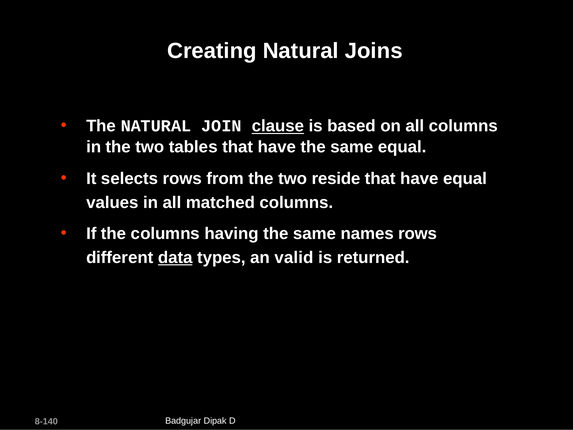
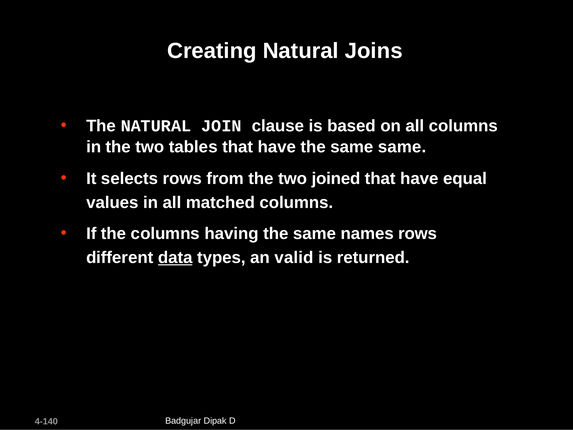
clause underline: present -> none (278, 126)
same equal: equal -> same (402, 147)
reside: reside -> joined (336, 179)
8-140: 8-140 -> 4-140 (46, 422)
